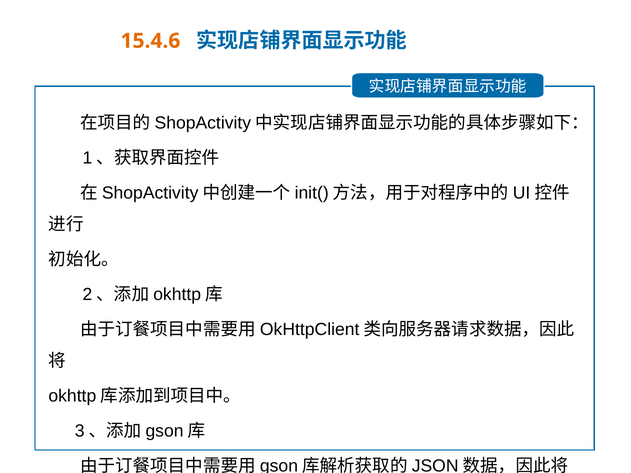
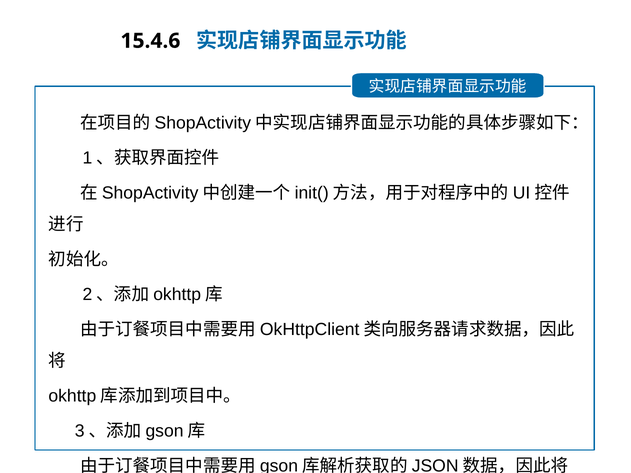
15.4.6 colour: orange -> black (150, 41)
